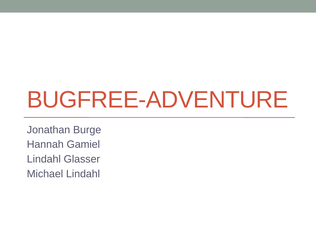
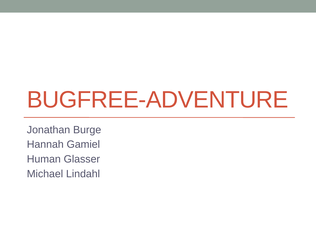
Lindahl: Lindahl -> Human (44, 159)
